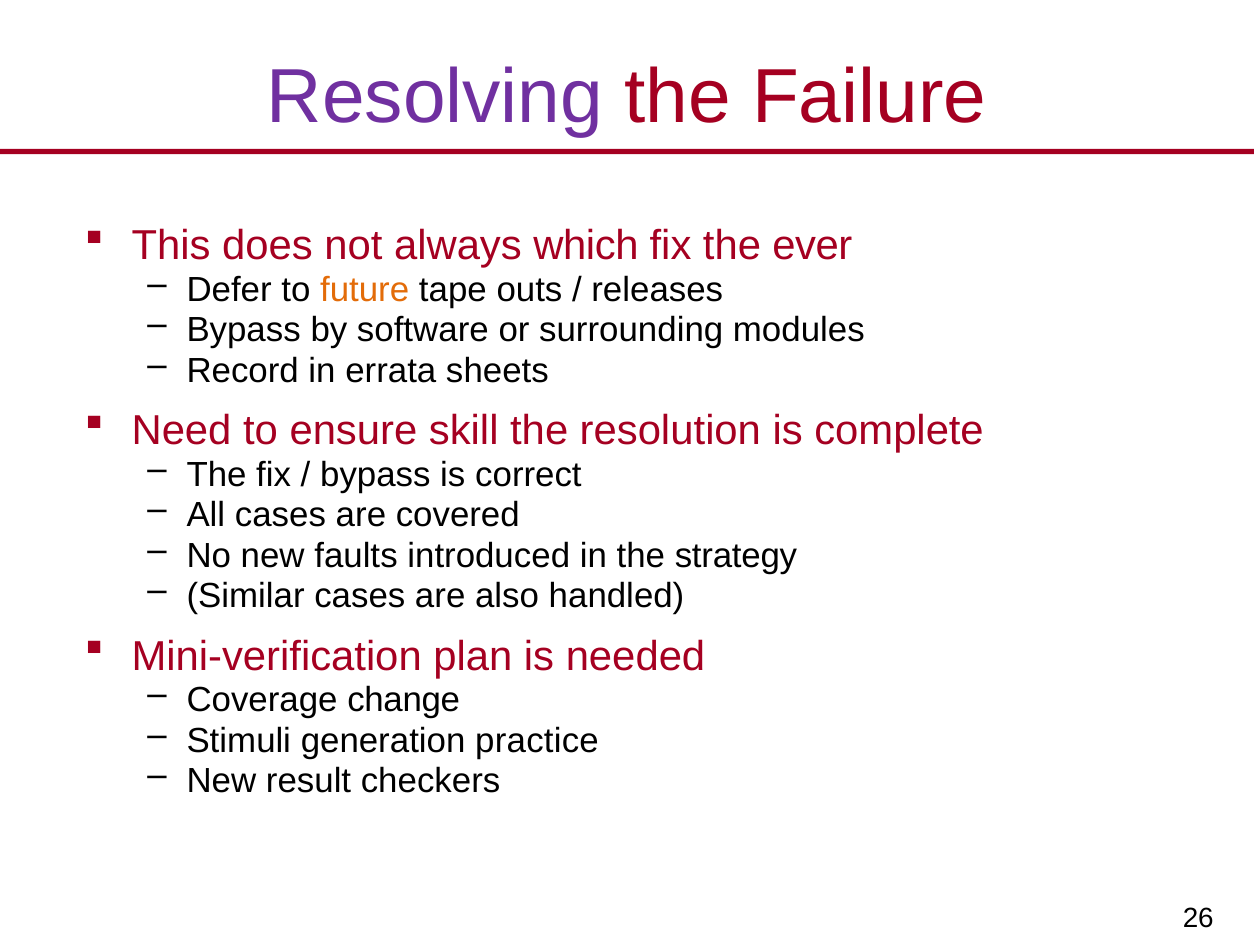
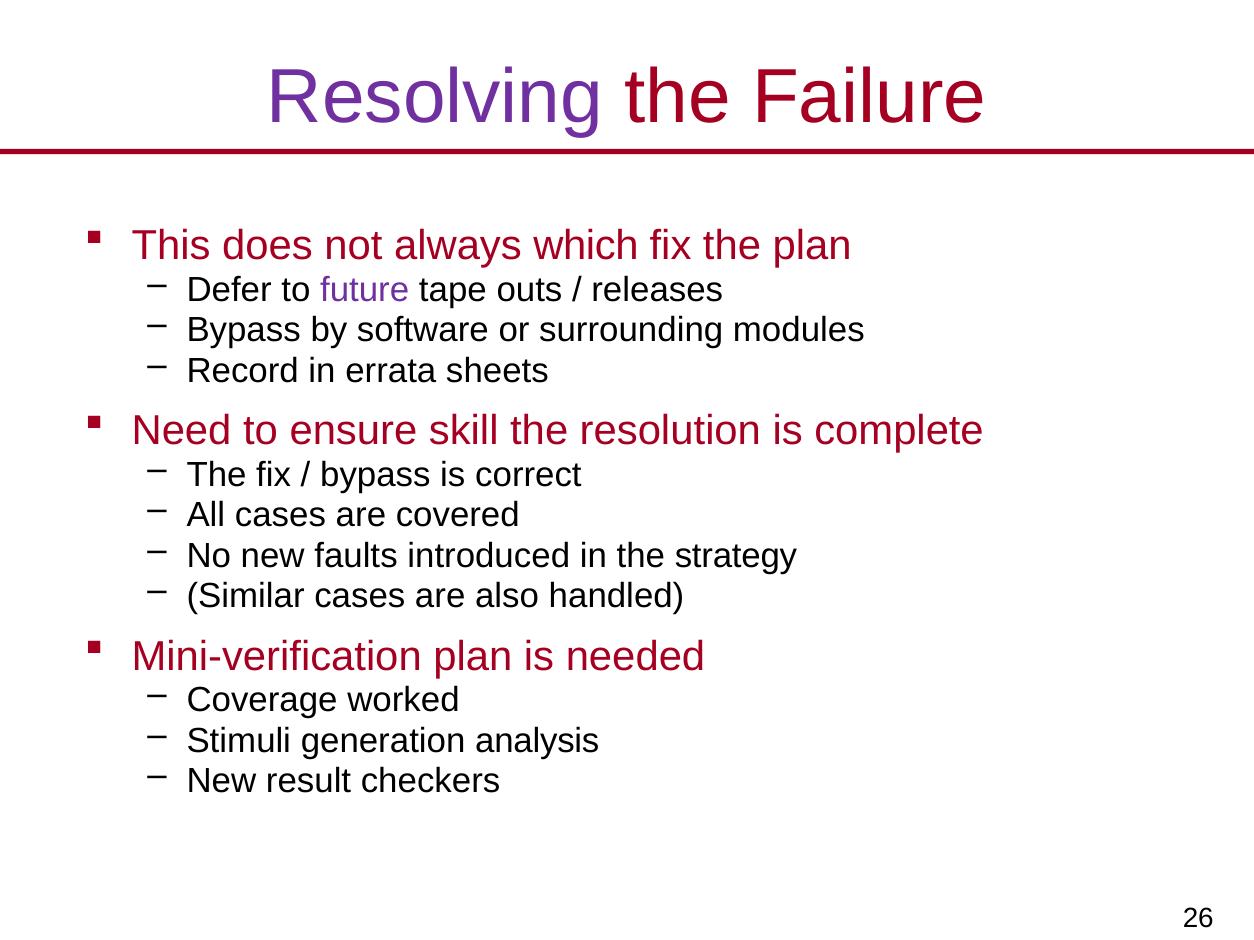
the ever: ever -> plan (812, 246)
future colour: orange -> purple (365, 290)
change: change -> worked (403, 701)
practice: practice -> analysis (537, 741)
